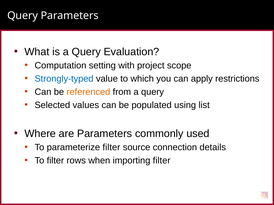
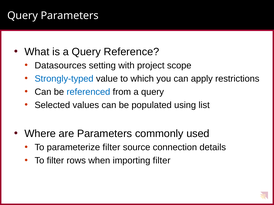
Evaluation: Evaluation -> Reference (131, 52)
Computation: Computation -> Datasources (60, 66)
referenced colour: orange -> blue (88, 92)
